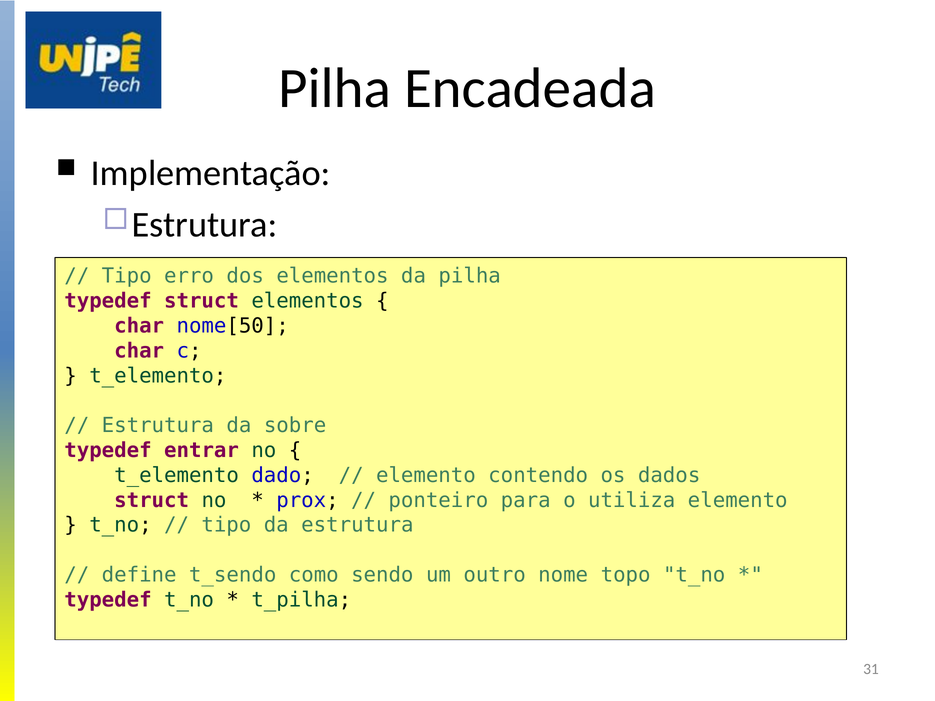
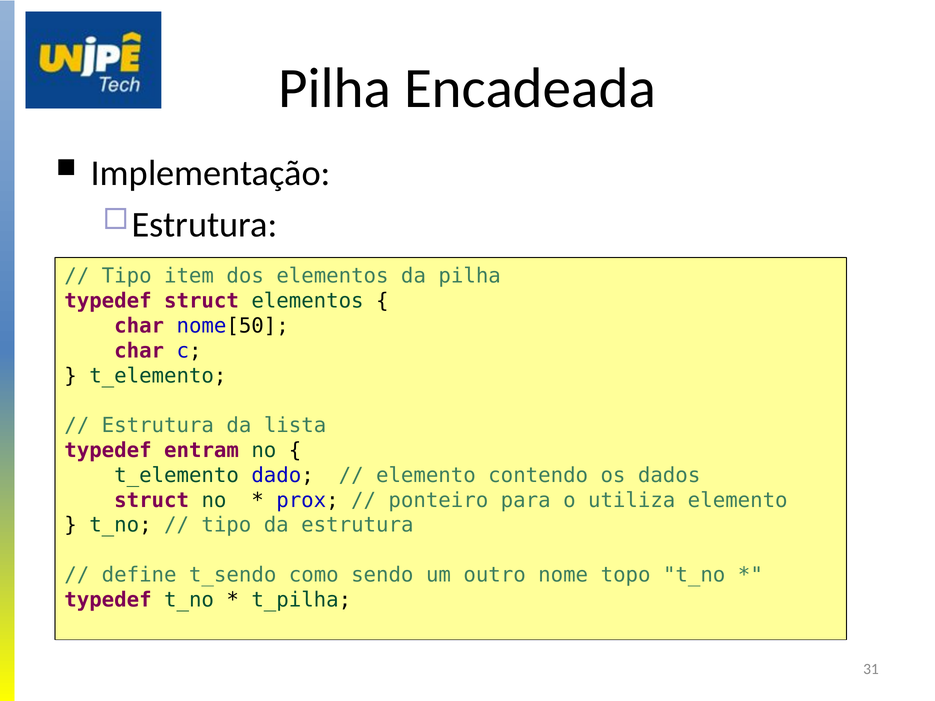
erro: erro -> item (189, 276)
sobre: sobre -> lista (295, 426)
entrar: entrar -> entram (202, 451)
